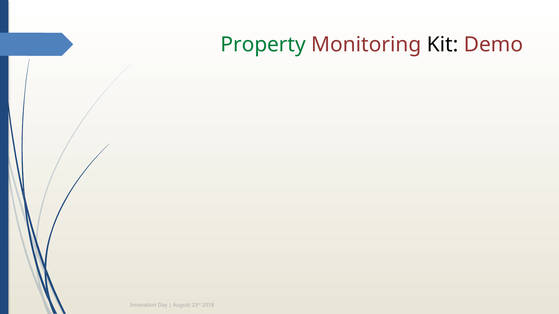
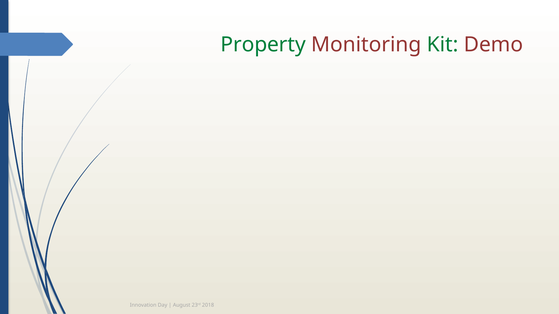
Kit colour: black -> green (443, 45)
